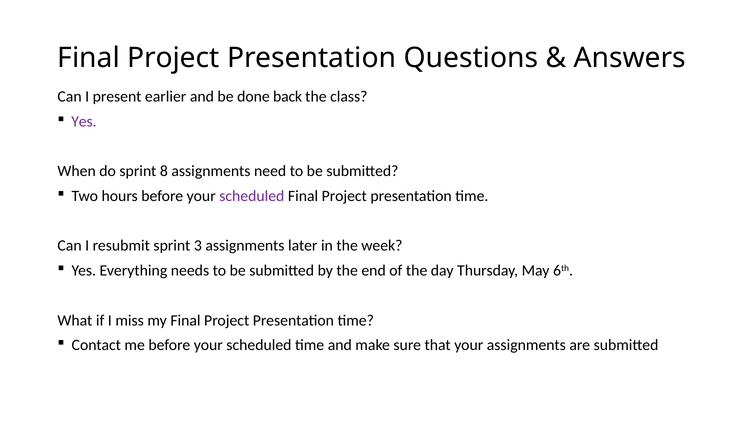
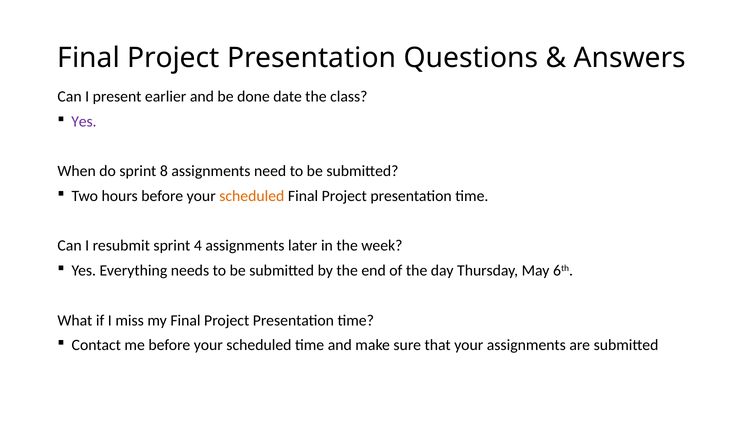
back: back -> date (288, 97)
scheduled colour: purple -> orange (252, 196)
3: 3 -> 4 (198, 246)
